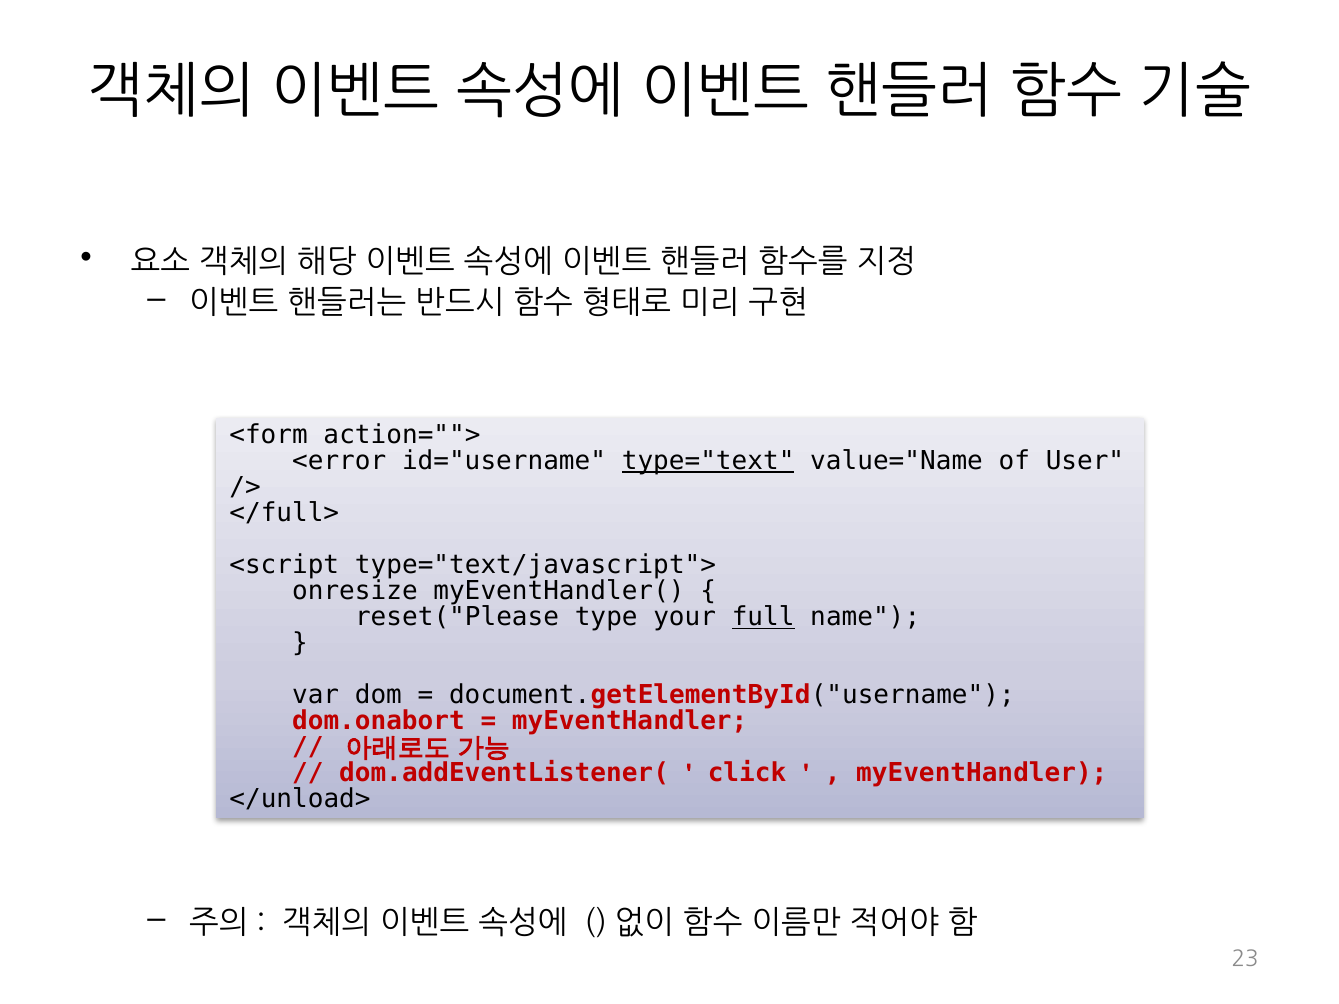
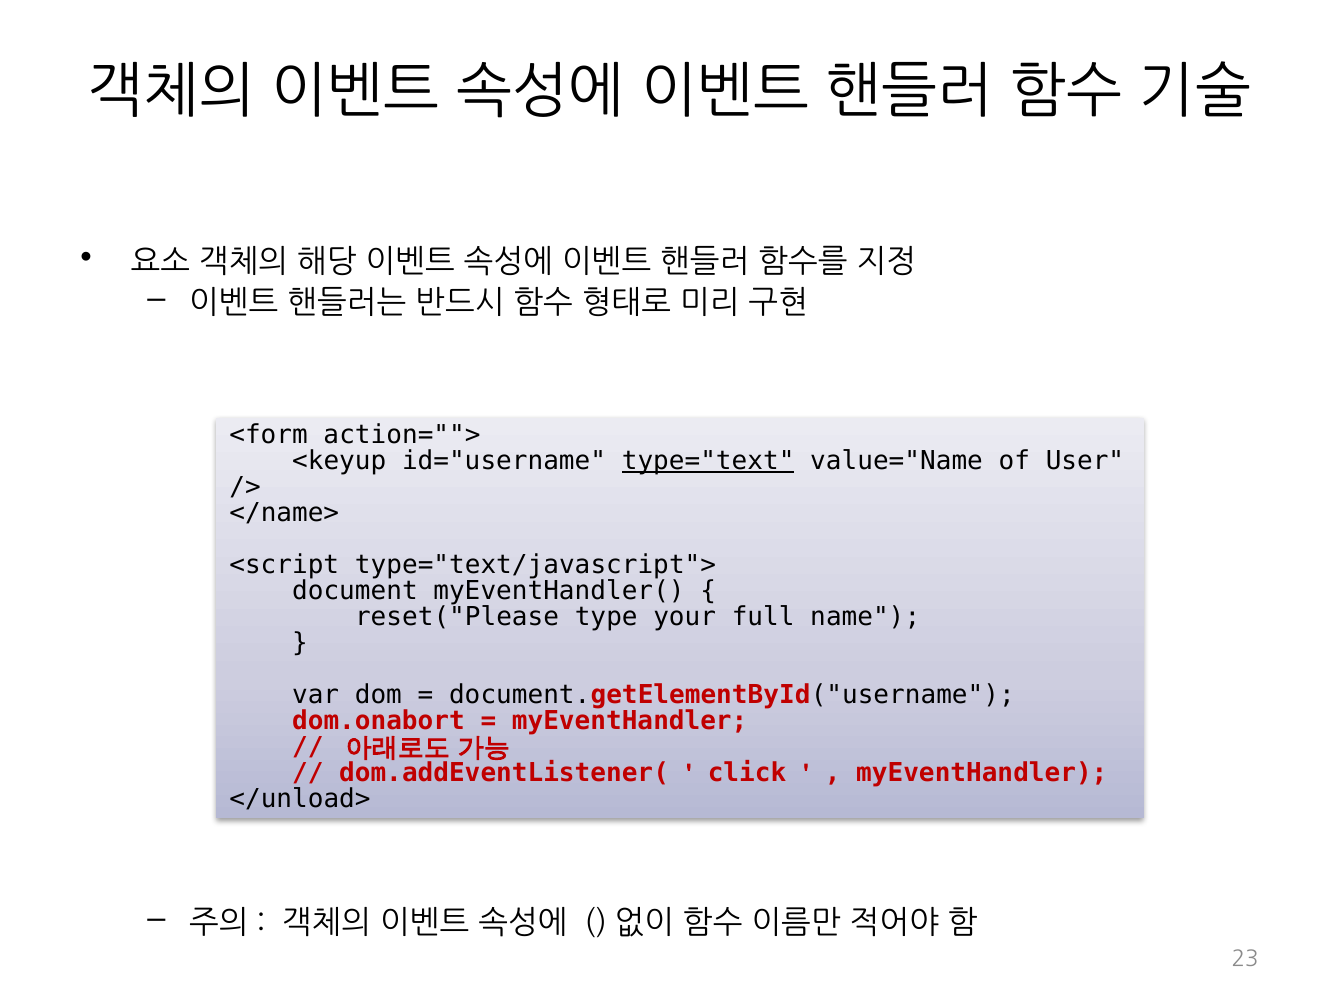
<error: <error -> <keyup (339, 461)
</full>: </full> -> </name> (284, 513)
onresize: onresize -> document (355, 591)
full underline: present -> none (763, 617)
